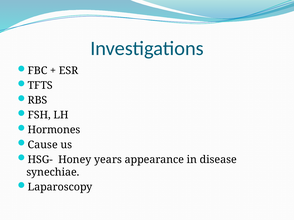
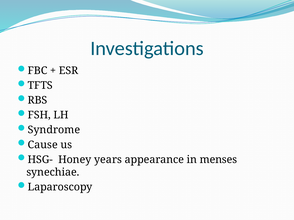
Hormones: Hormones -> Syndrome (54, 130)
disease: disease -> menses (218, 160)
